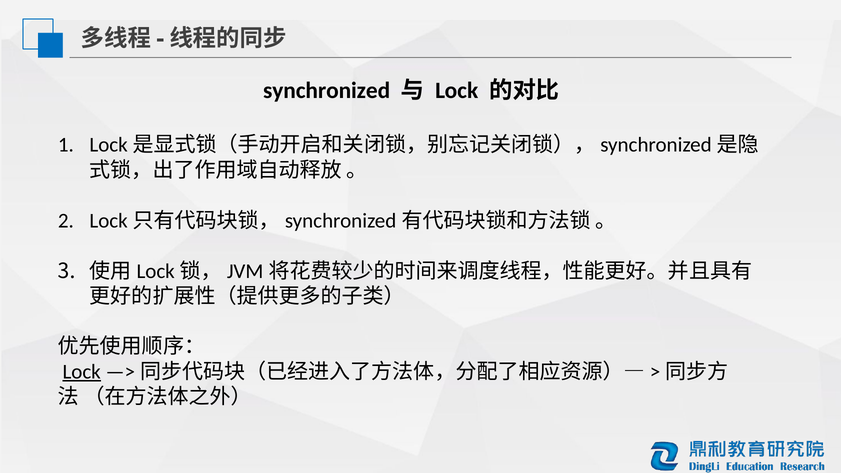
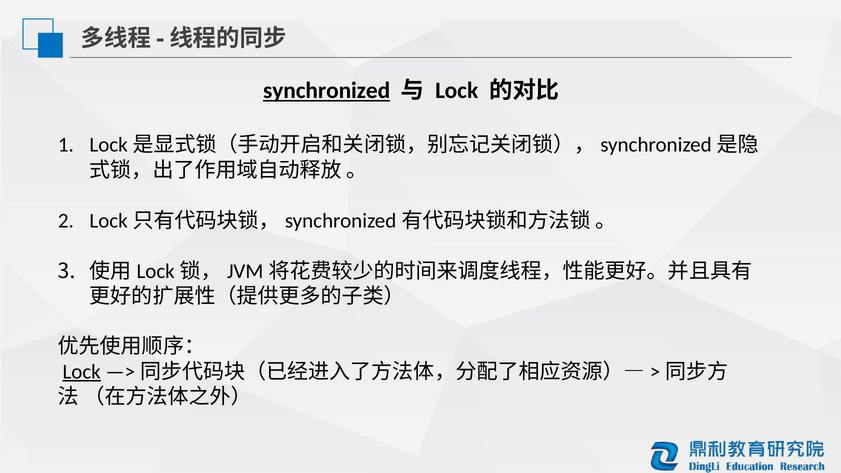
synchronized underline: none -> present (327, 91)
